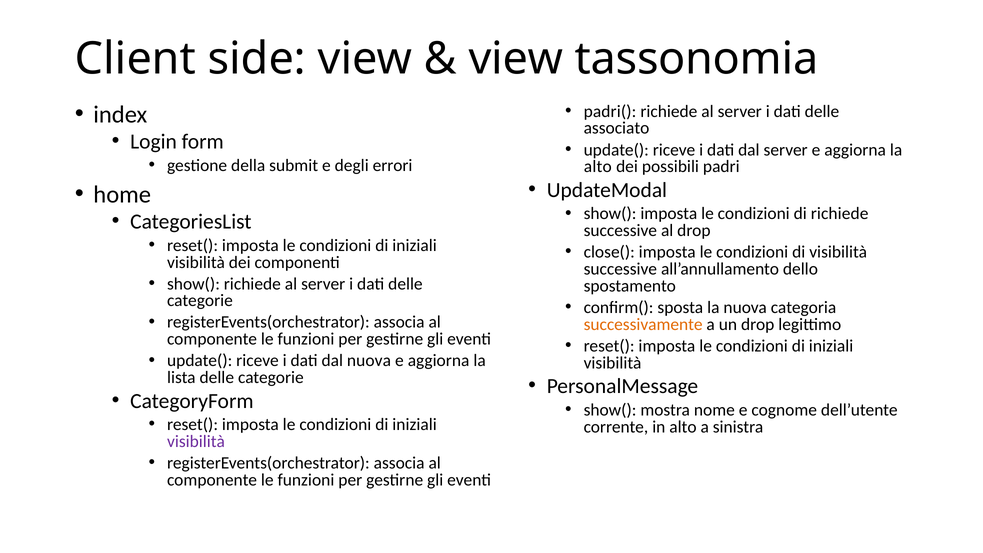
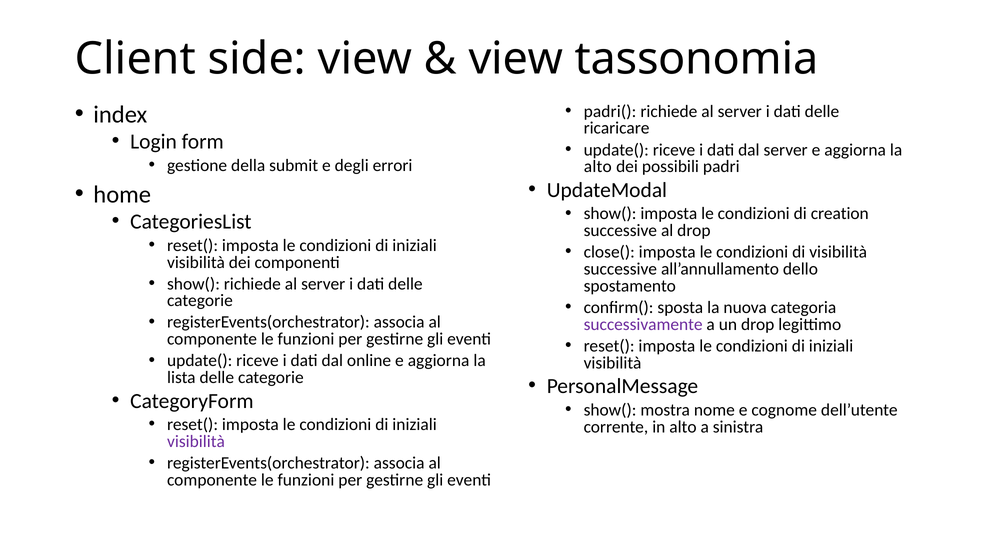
associato: associato -> ricaricare (617, 128)
di richiede: richiede -> creation (840, 214)
successivamente colour: orange -> purple (643, 324)
dal nuova: nuova -> online (369, 361)
